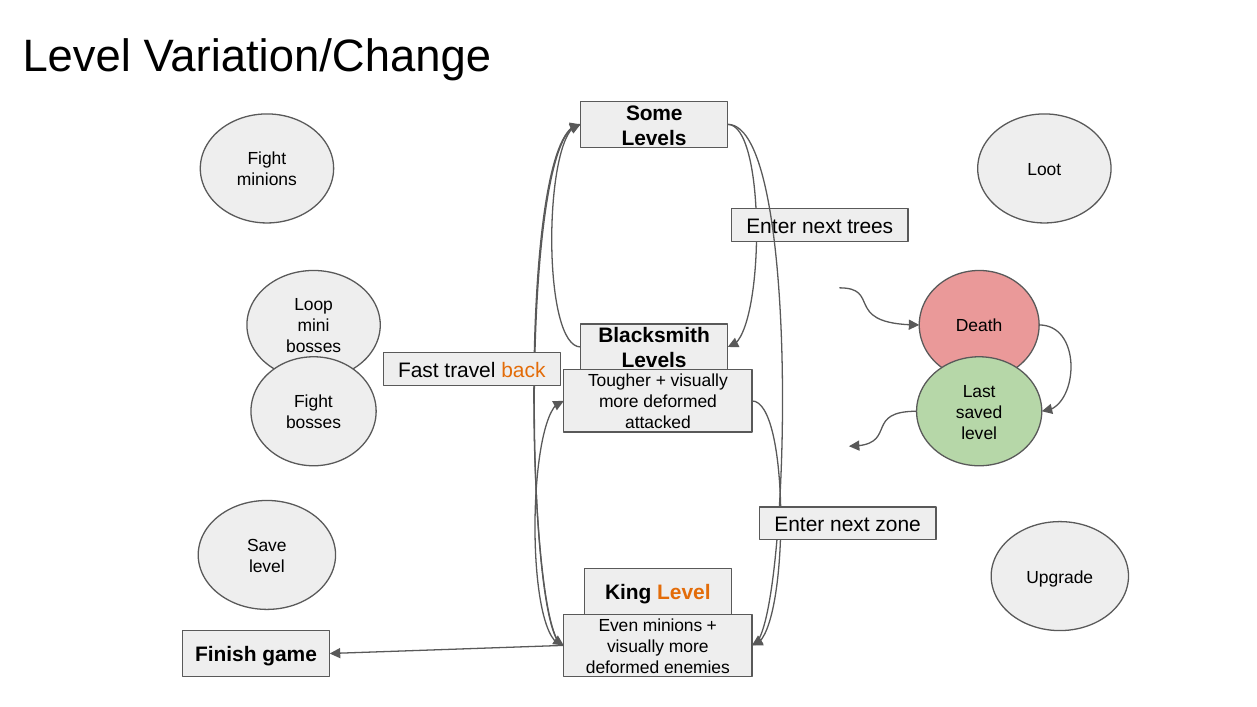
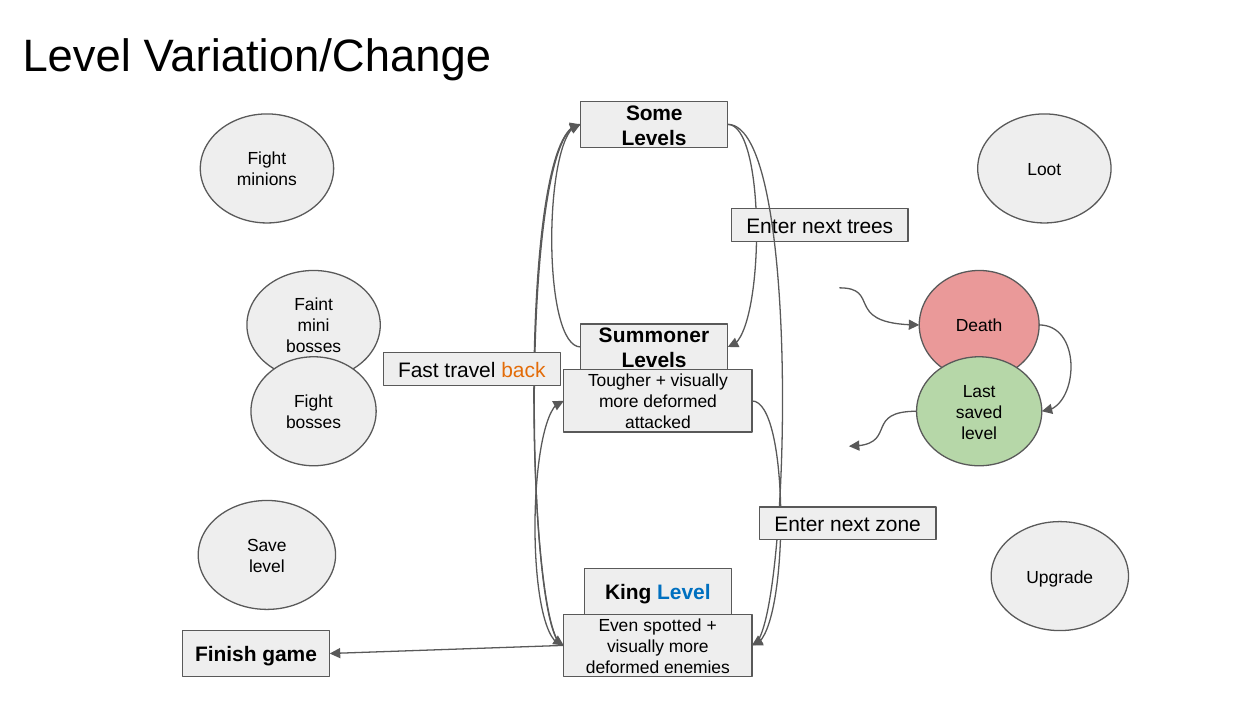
Loop: Loop -> Faint (314, 305)
Blacksmith: Blacksmith -> Summoner (654, 336)
Level colour: orange -> blue (684, 593)
Even minions: minions -> spotted (672, 626)
